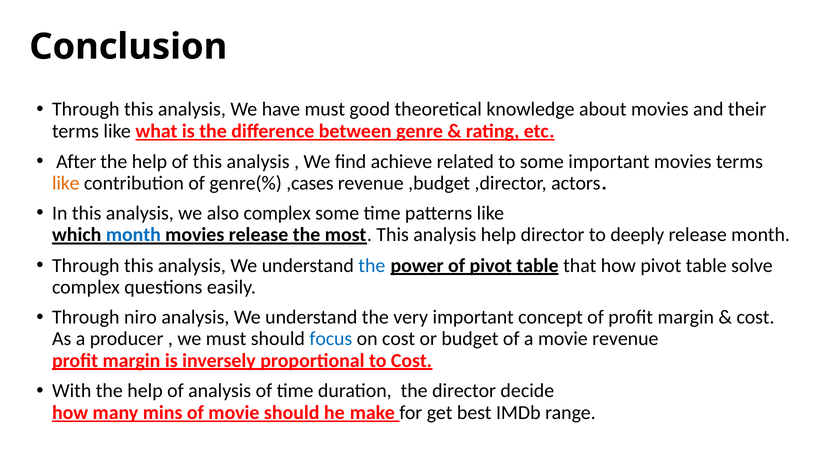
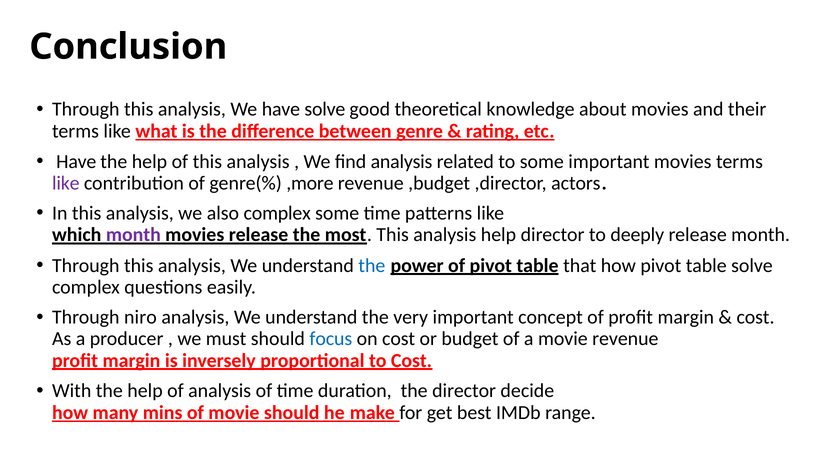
have must: must -> solve (325, 109)
After: After -> Have (76, 161)
find achieve: achieve -> analysis (402, 161)
like colour: orange -> purple (66, 183)
,cases: ,cases -> ,more (310, 183)
month colour: blue -> purple (133, 235)
